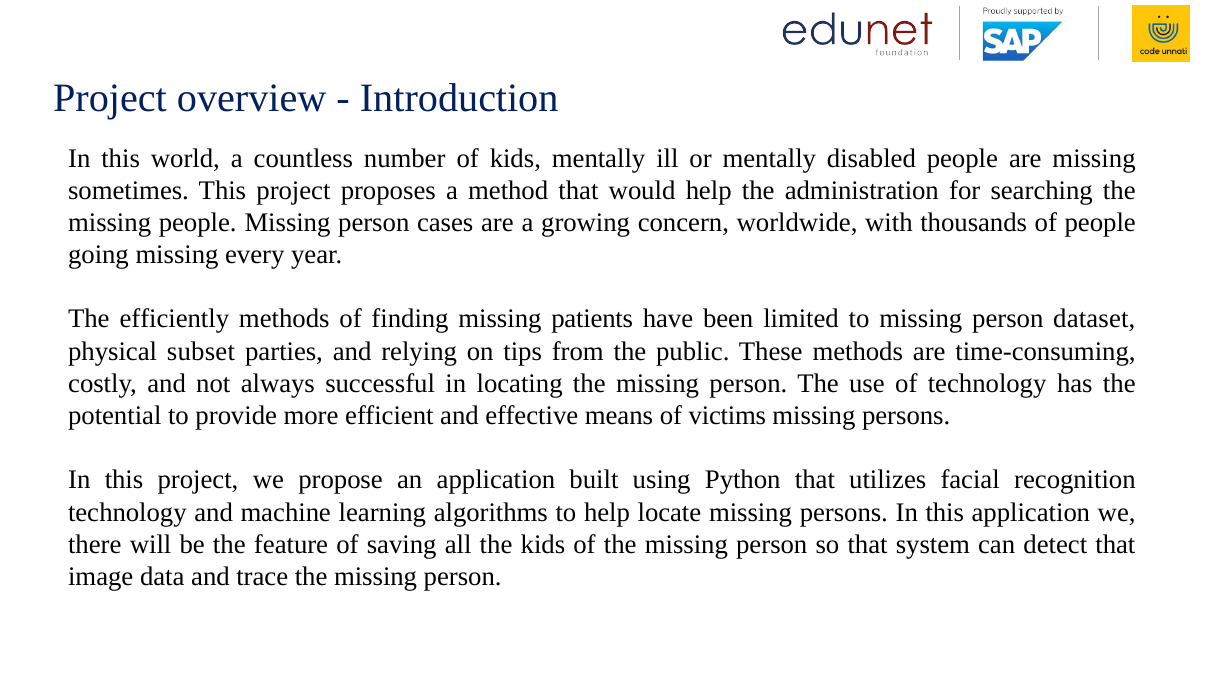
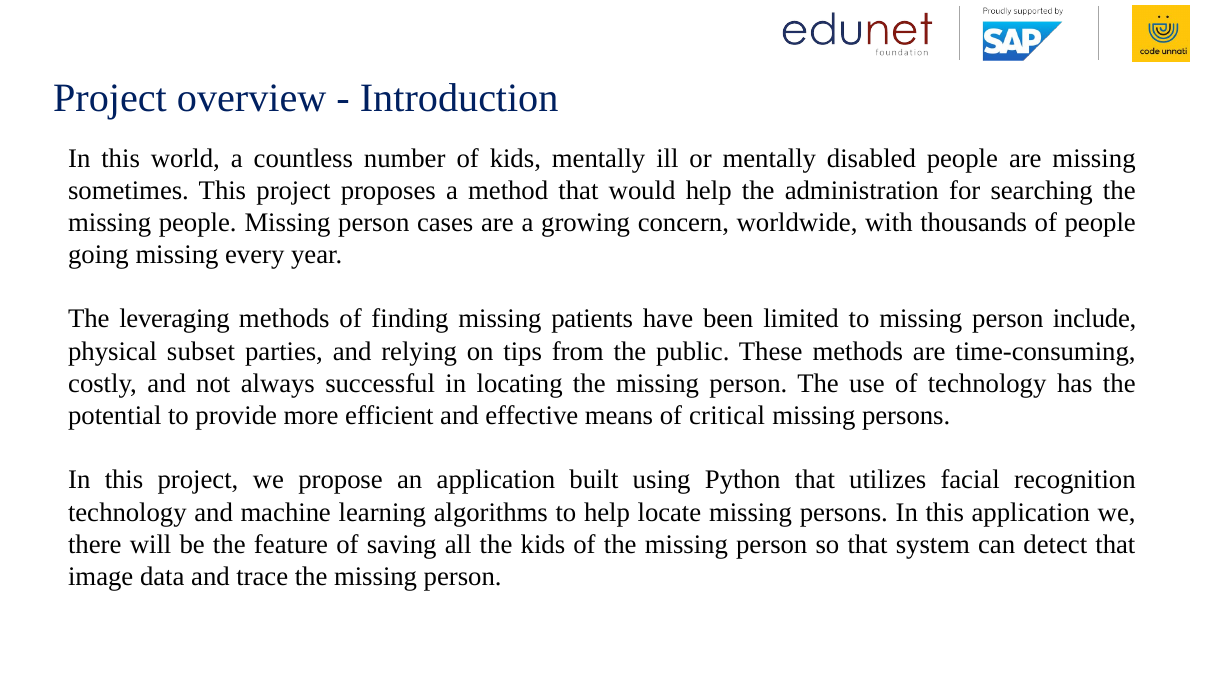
efficiently: efficiently -> leveraging (175, 319)
dataset: dataset -> include (1095, 319)
victims: victims -> critical (727, 415)
